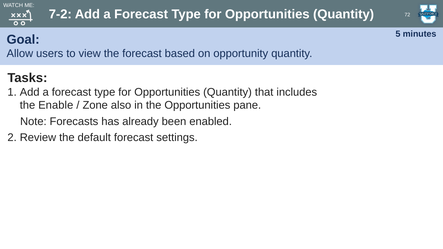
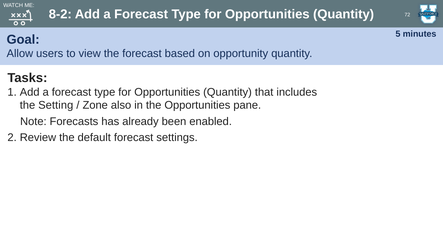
7-2: 7-2 -> 8-2 (60, 14)
Enable: Enable -> Setting (56, 105)
